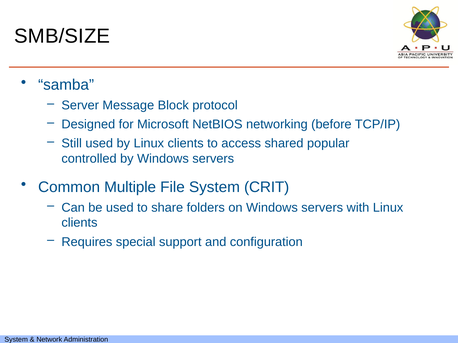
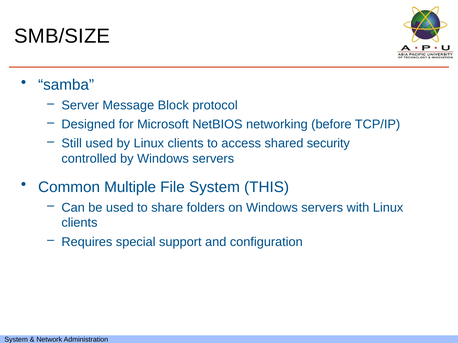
popular: popular -> security (328, 144)
CRIT: CRIT -> THIS (267, 187)
